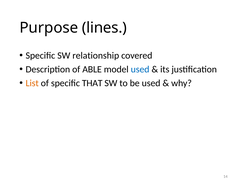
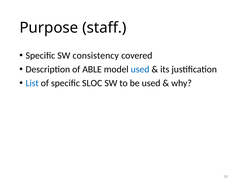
lines: lines -> staff (104, 28)
relationship: relationship -> consistency (96, 56)
List colour: orange -> blue (32, 83)
THAT: THAT -> SLOC (92, 83)
